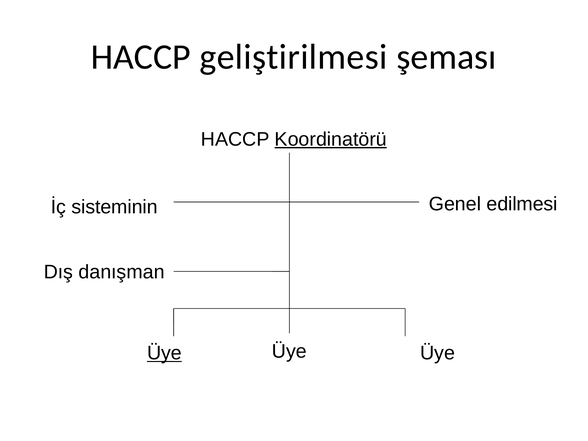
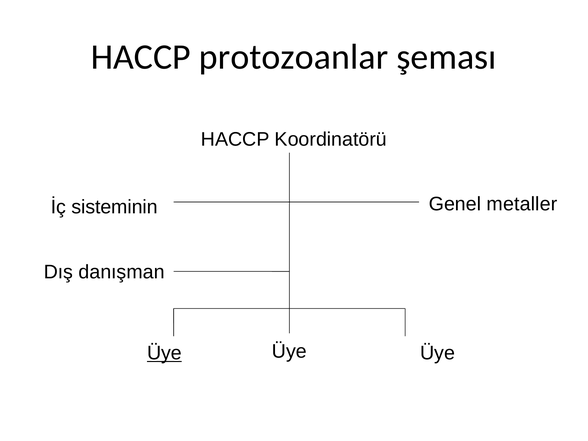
geliştirilmesi: geliştirilmesi -> protozoanlar (294, 57)
Koordinatörü underline: present -> none (331, 139)
edilmesi: edilmesi -> metaller (522, 204)
